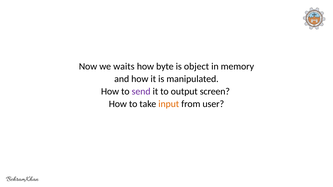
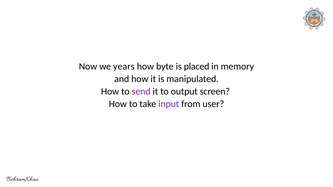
waits: waits -> years (124, 67)
object: object -> placed (197, 67)
input colour: orange -> purple (169, 104)
